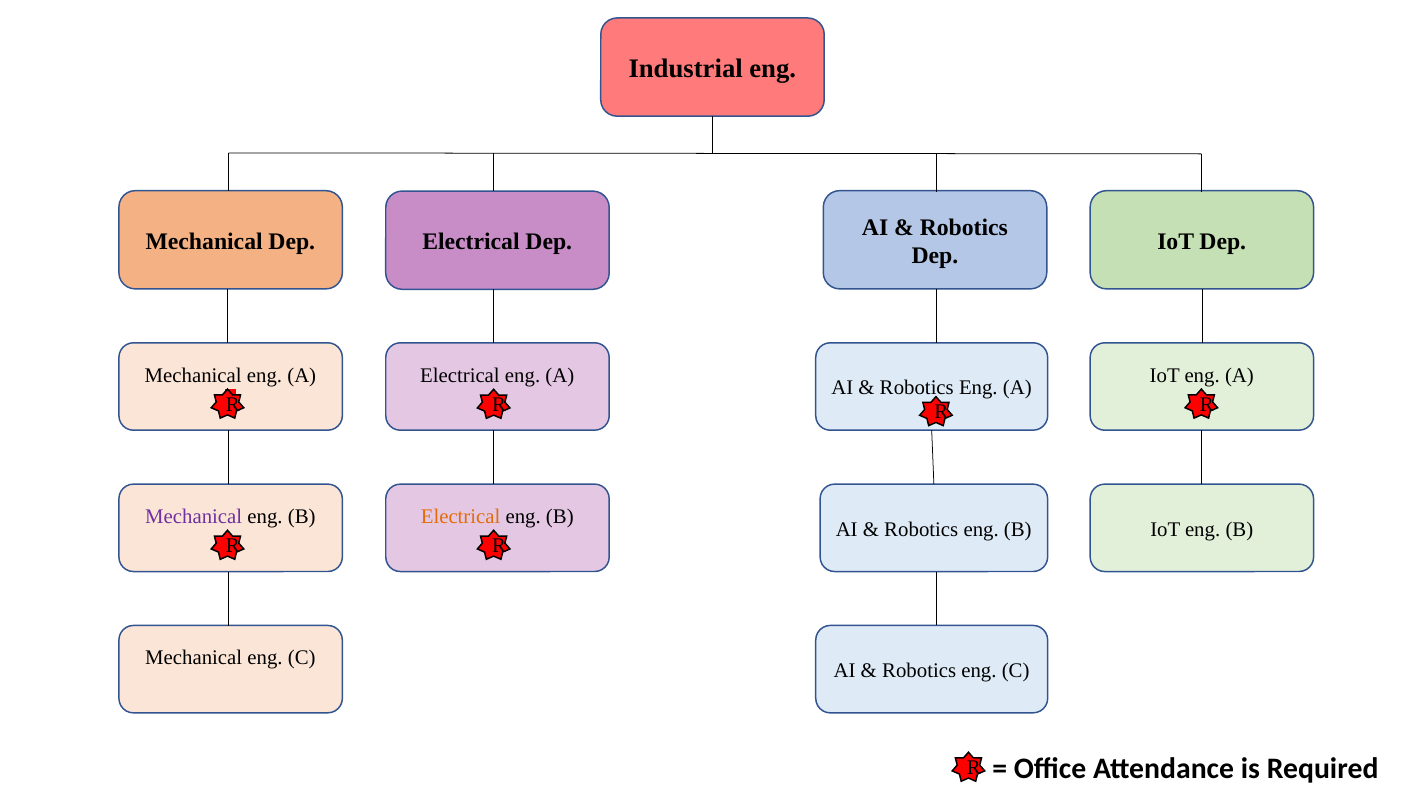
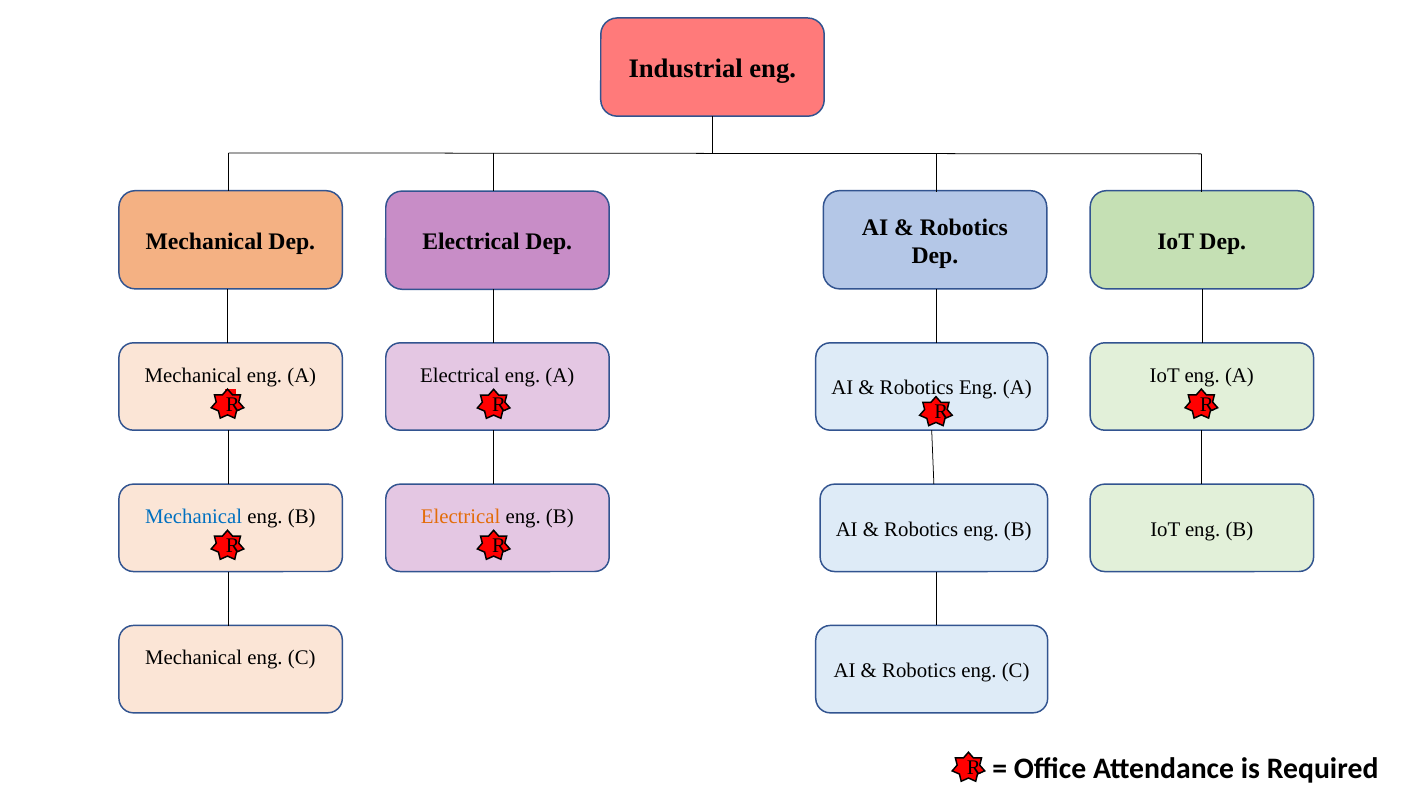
Mechanical colour: purple -> blue (194, 516)
